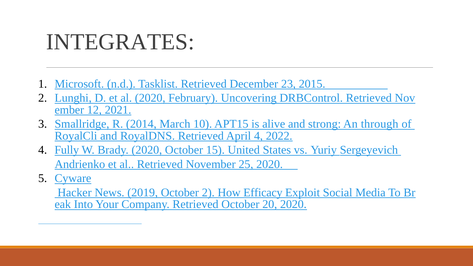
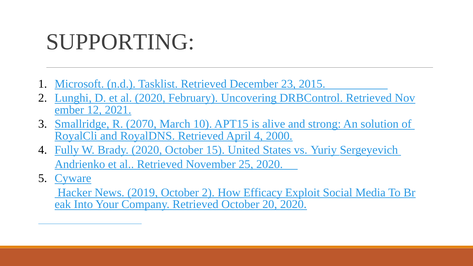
INTEGRATES: INTEGRATES -> SUPPORTING (120, 42)
2014: 2014 -> 2070 (141, 124)
through: through -> solution (380, 124)
2022: 2022 -> 2000 (279, 136)
